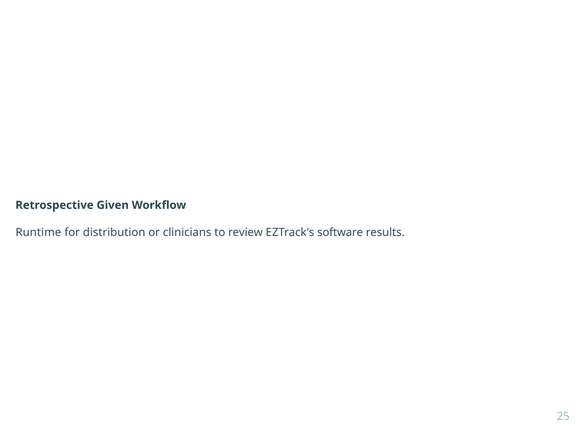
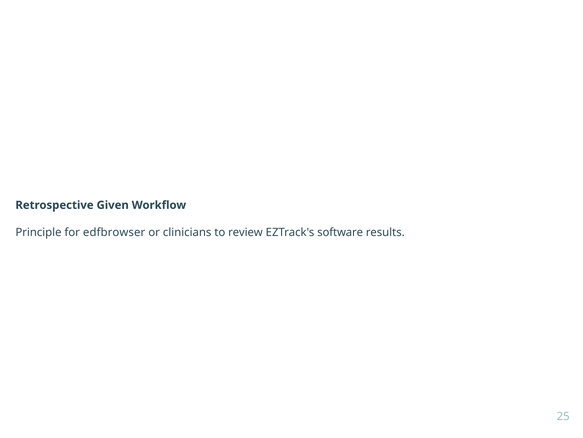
Runtime: Runtime -> Principle (38, 232)
distribution: distribution -> edfbrowser (114, 232)
